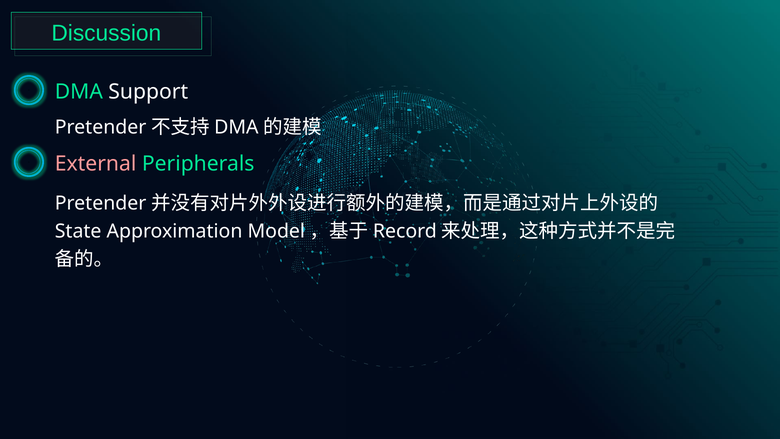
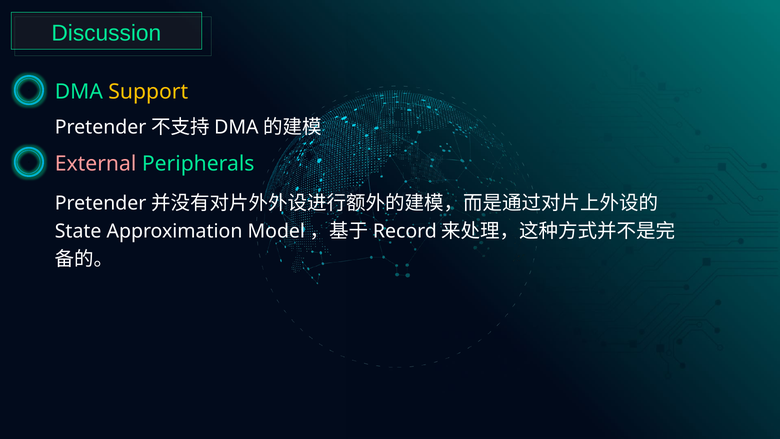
Support colour: white -> yellow (148, 92)
